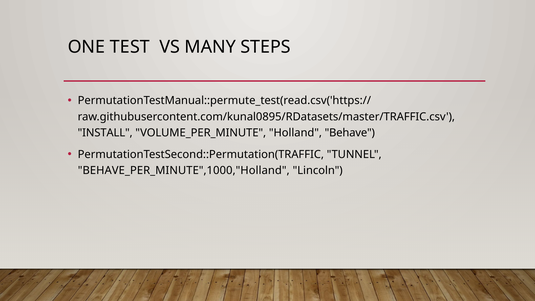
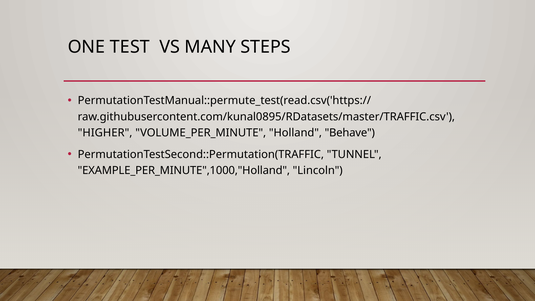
INSTALL: INSTALL -> HIGHER (105, 133)
BEHAVE_PER_MINUTE",1000,"Holland: BEHAVE_PER_MINUTE",1000,"Holland -> EXAMPLE_PER_MINUTE",1000,"Holland (184, 170)
